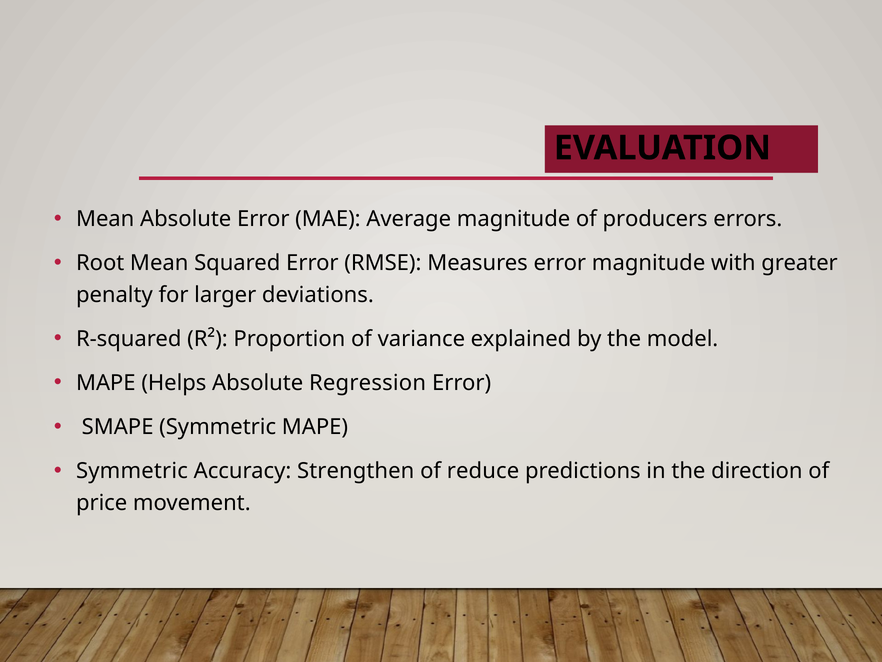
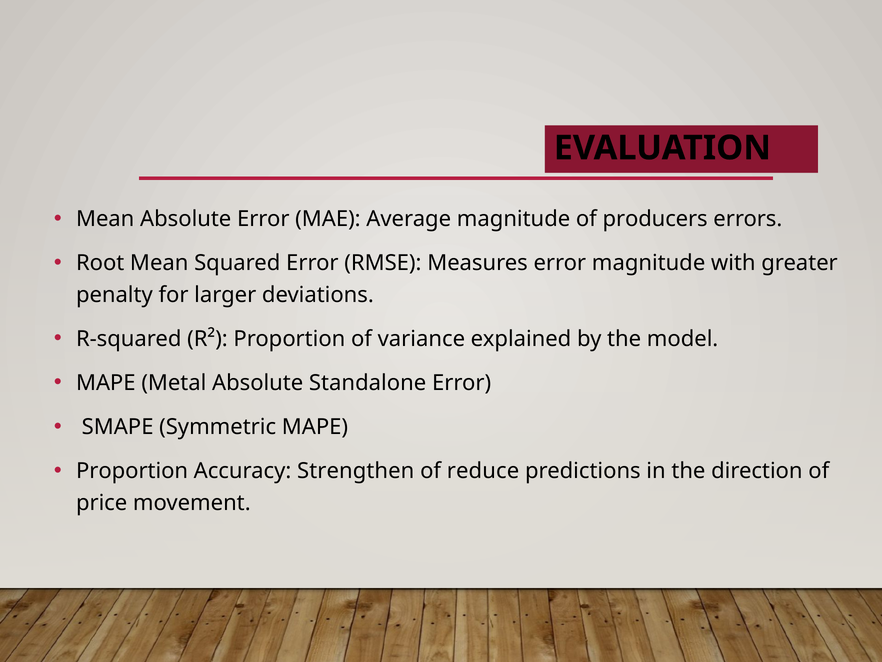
Helps: Helps -> Metal (174, 383)
Regression: Regression -> Standalone (368, 383)
Symmetric: Symmetric -> Proportion (132, 471)
